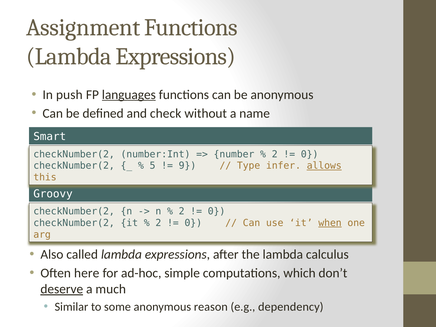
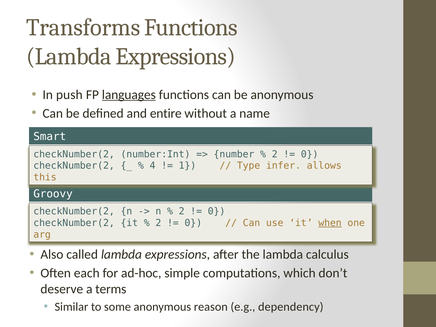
Assignment: Assignment -> Transforms (83, 28)
check: check -> entire (166, 113)
5: 5 -> 4 (153, 166)
9: 9 -> 1 (187, 166)
allows underline: present -> none (324, 166)
here: here -> each (87, 273)
deserve underline: present -> none (62, 289)
much: much -> terms (111, 289)
